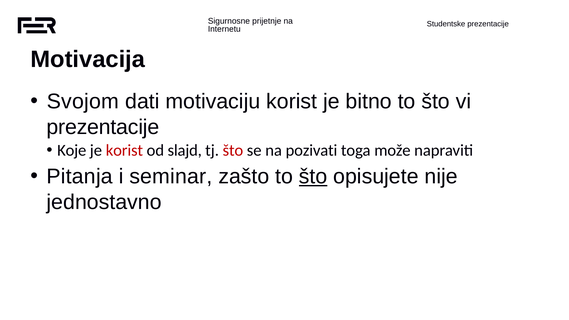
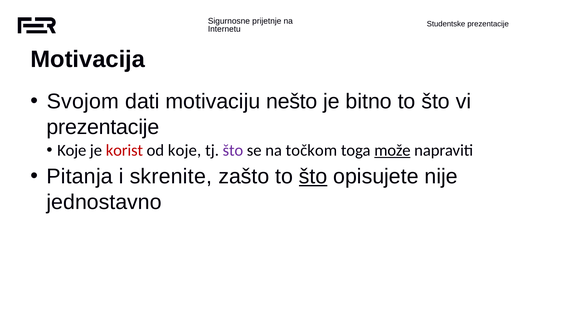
motivaciju korist: korist -> nešto (292, 102)
od slajd: slajd -> koje (185, 150)
što colour: red -> purple (233, 150)
pozivati: pozivati -> točkom (311, 150)
može underline: none -> present (392, 150)
seminar: seminar -> skrenite (171, 177)
